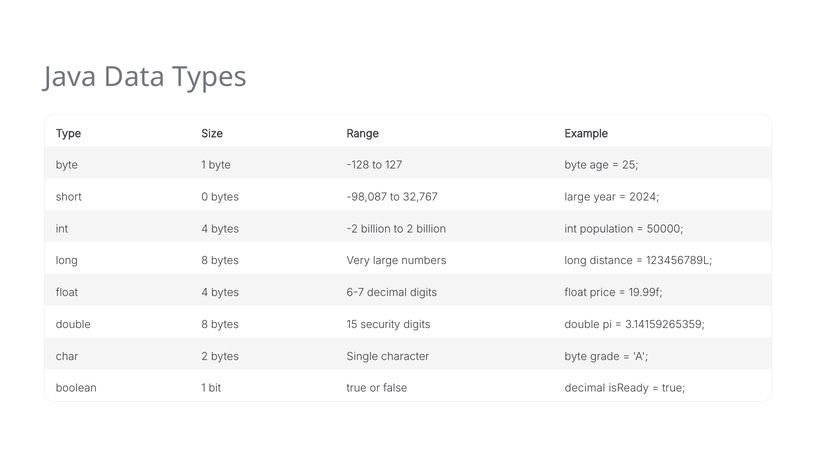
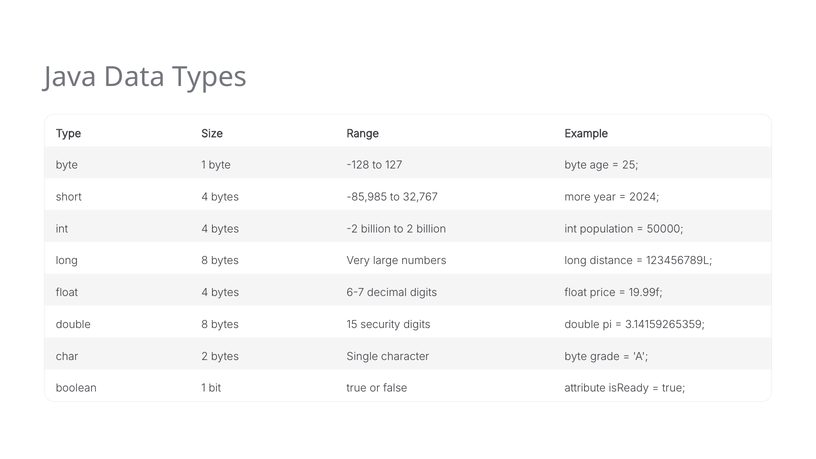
short 0: 0 -> 4 (205, 197)
-98,087: -98,087 -> -85,985 (367, 197)
32,767 large: large -> more (578, 197)
false decimal: decimal -> attribute (585, 388)
